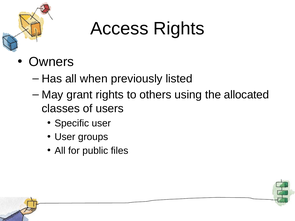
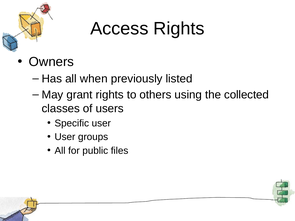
allocated: allocated -> collected (246, 95)
